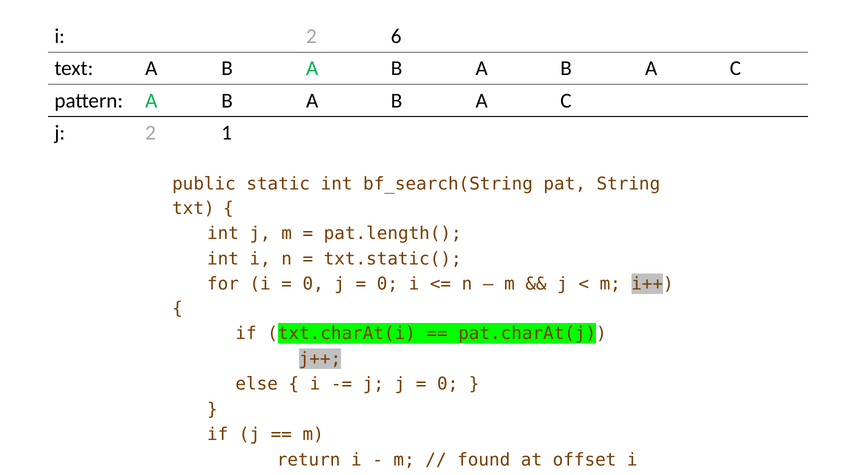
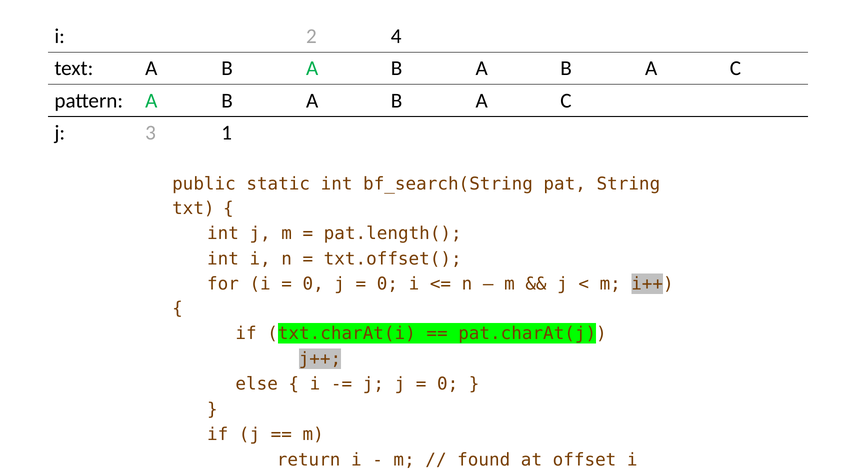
6: 6 -> 4 (396, 36)
j 2: 2 -> 3 (151, 133)
txt.static(: txt.static( -> txt.offset( (393, 259)
